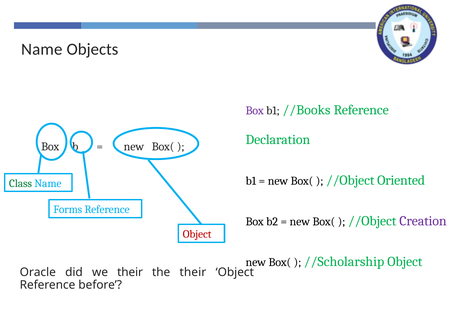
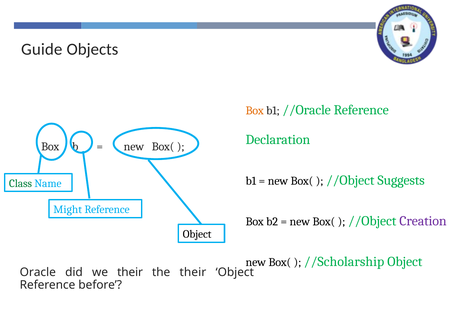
Name: Name -> Guide (42, 49)
Box colour: purple -> orange (255, 111)
//Books: //Books -> //Oracle (307, 110)
Oriented: Oriented -> Suggests (401, 181)
Forms: Forms -> Might (68, 210)
Object colour: red -> black (197, 235)
